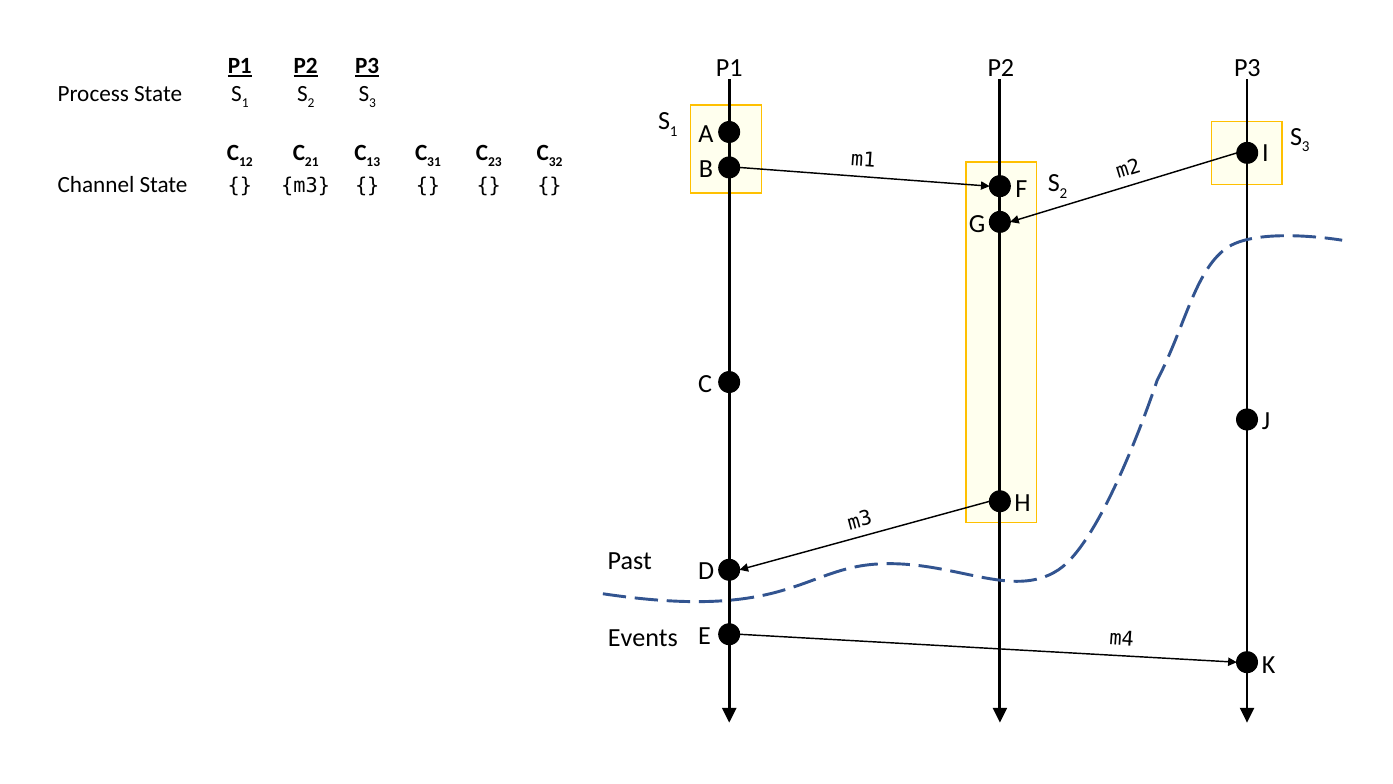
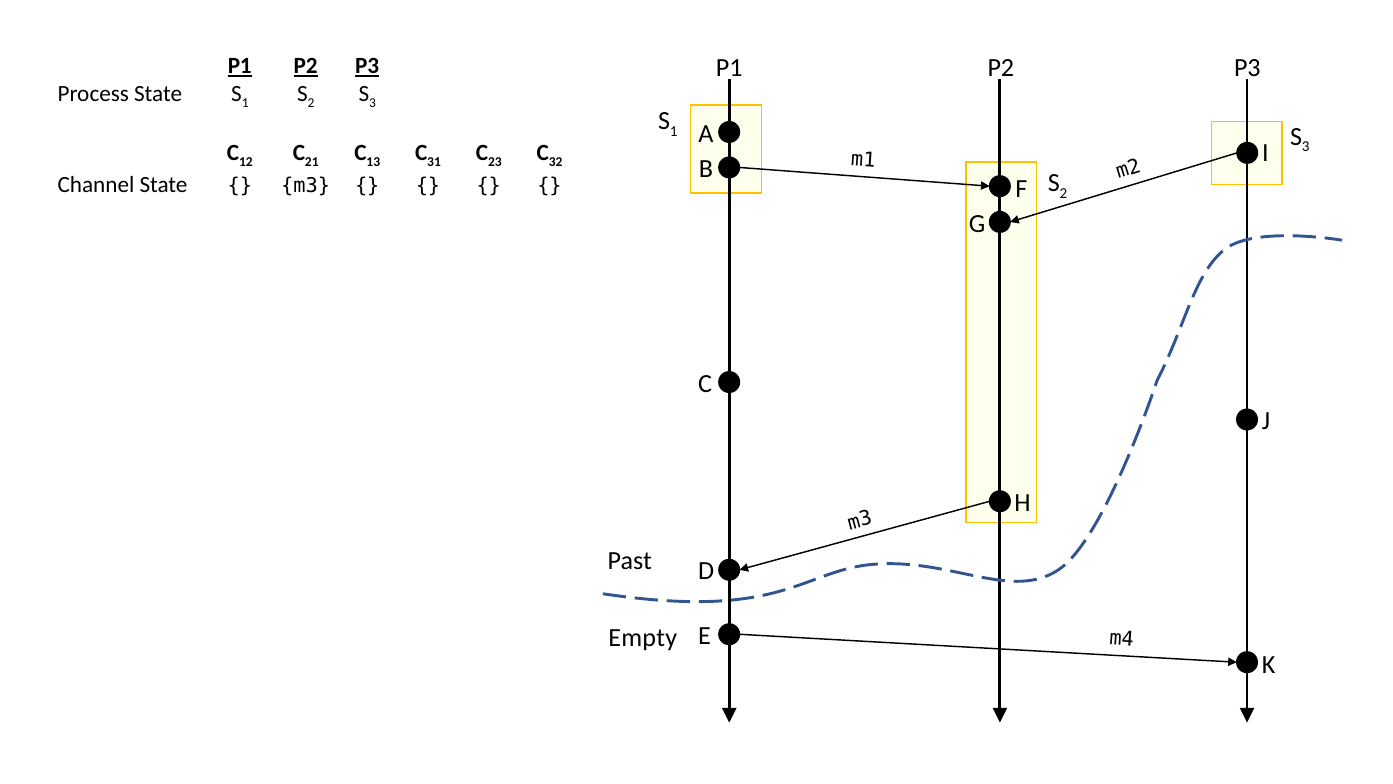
Events: Events -> Empty (643, 637)
